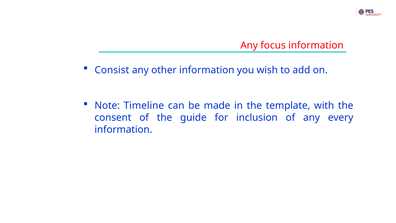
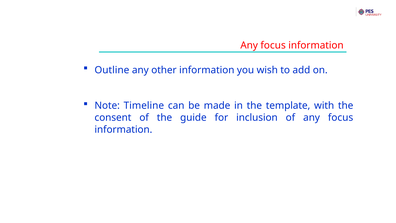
Consist: Consist -> Outline (112, 70)
of any every: every -> focus (341, 117)
